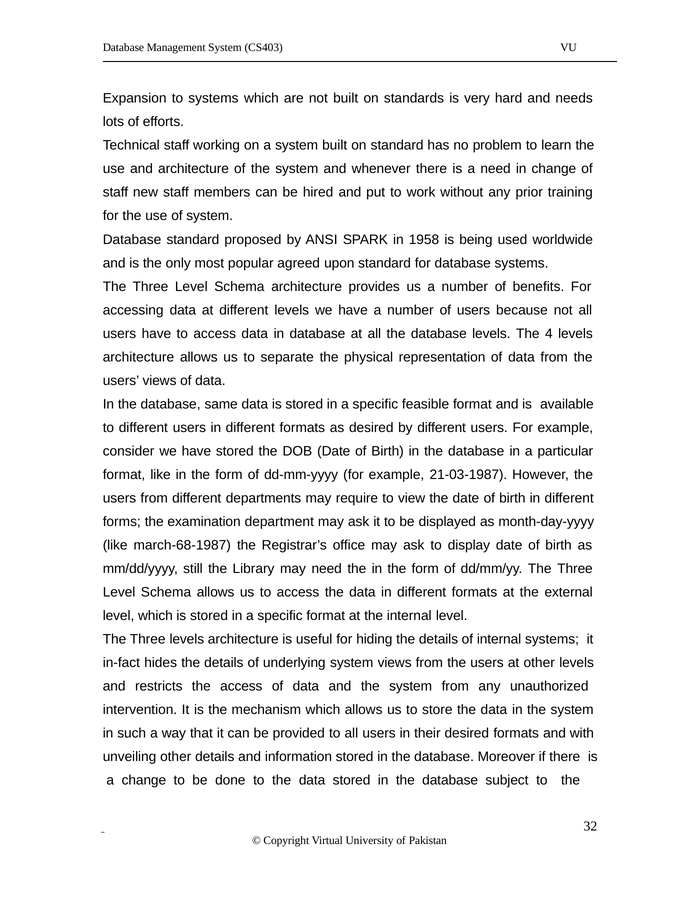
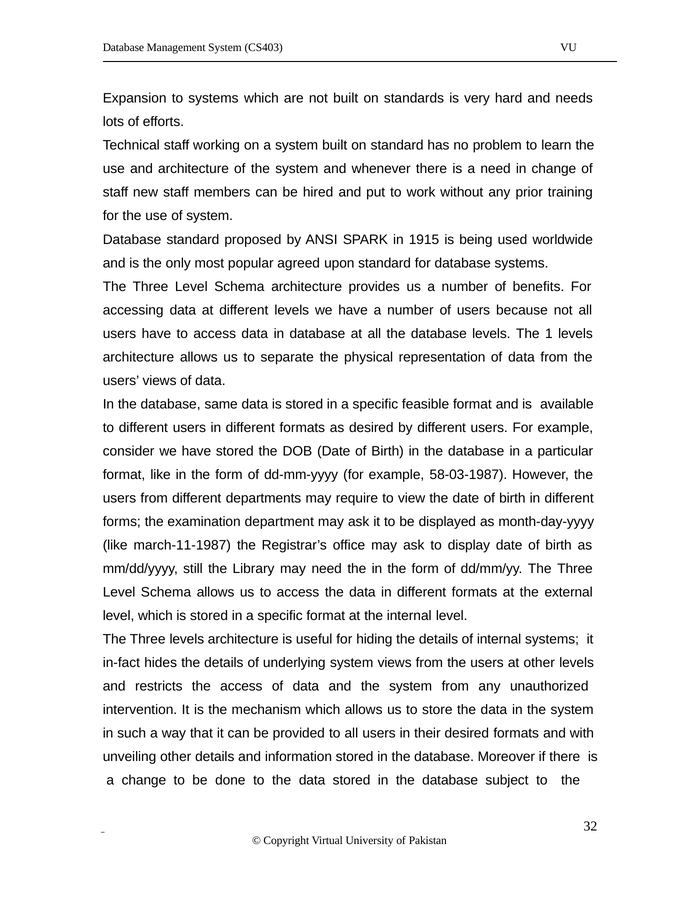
1958: 1958 -> 1915 (424, 240)
4: 4 -> 1 (549, 334)
21-03-1987: 21-03-1987 -> 58-03-1987 (468, 475)
march-68-1987: march-68-1987 -> march-11-1987 (182, 545)
